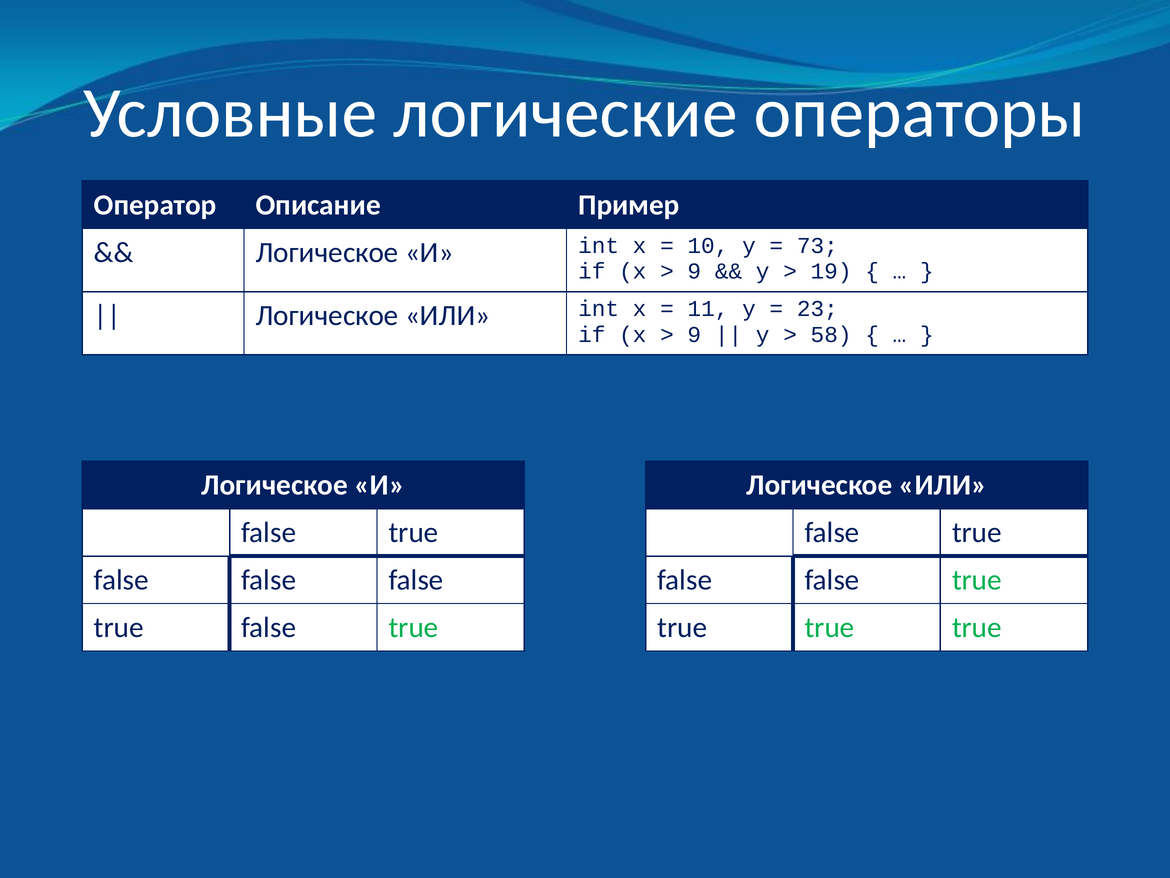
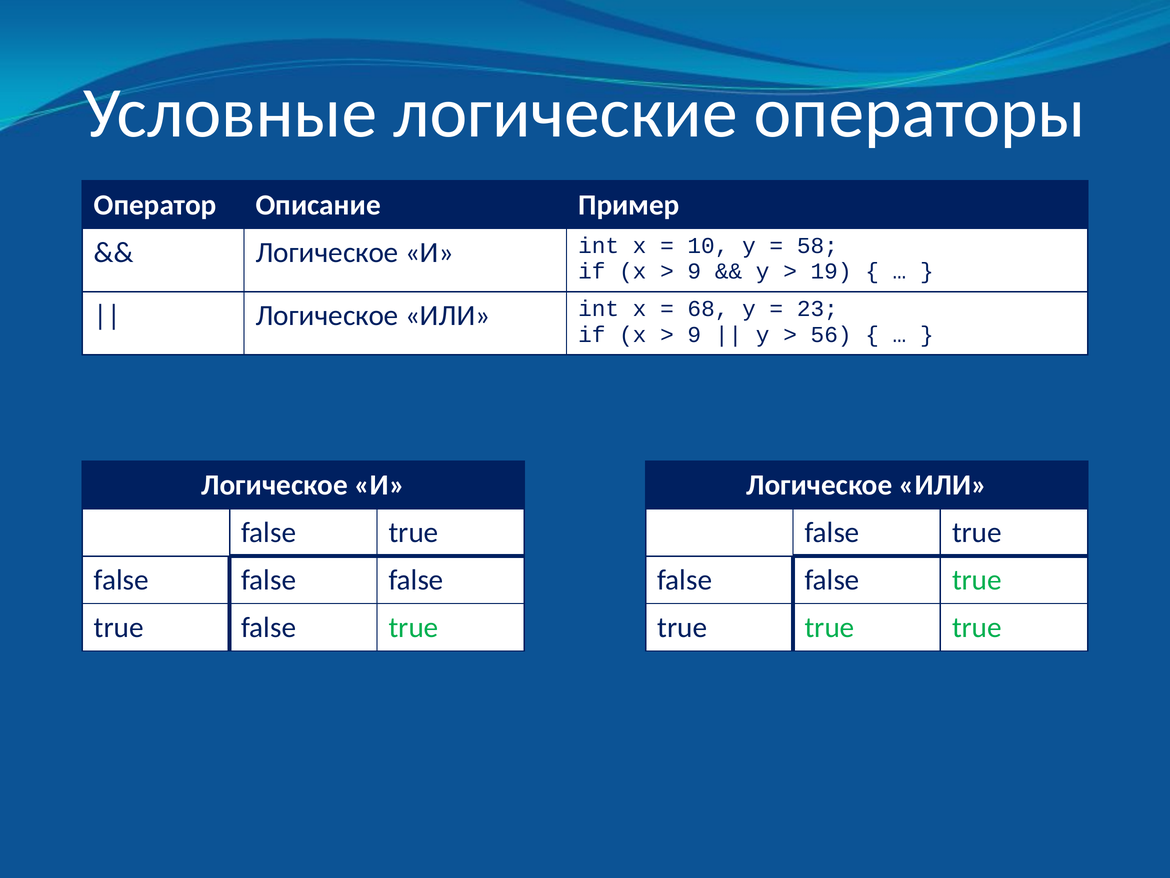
73: 73 -> 58 (817, 245)
11: 11 -> 68 (708, 309)
58: 58 -> 56 (831, 334)
